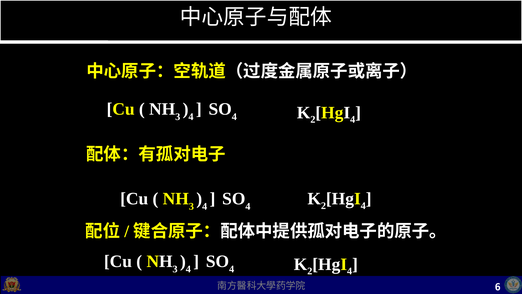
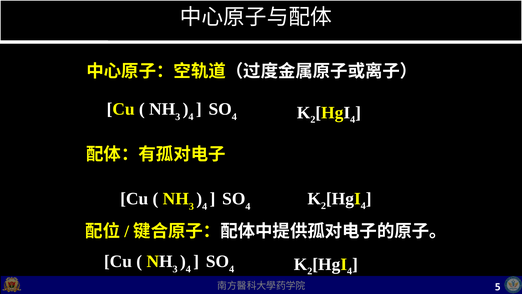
6: 6 -> 5 (498, 287)
